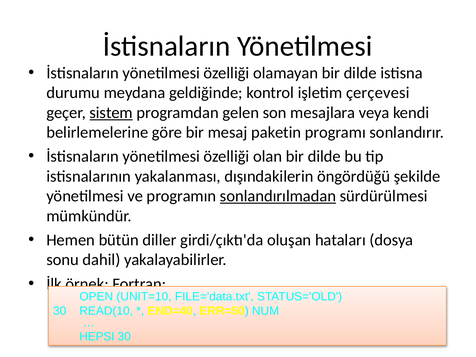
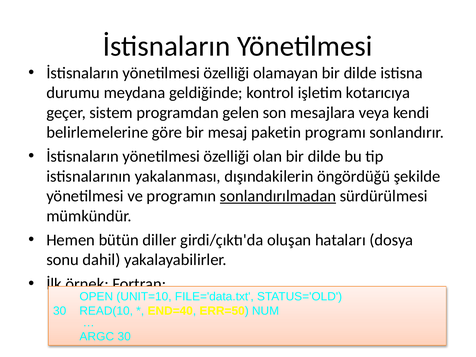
çerçevesi: çerçevesi -> kotarıcıya (378, 93)
sistem underline: present -> none (111, 113)
HEPSI: HEPSI -> ARGC (97, 337)
